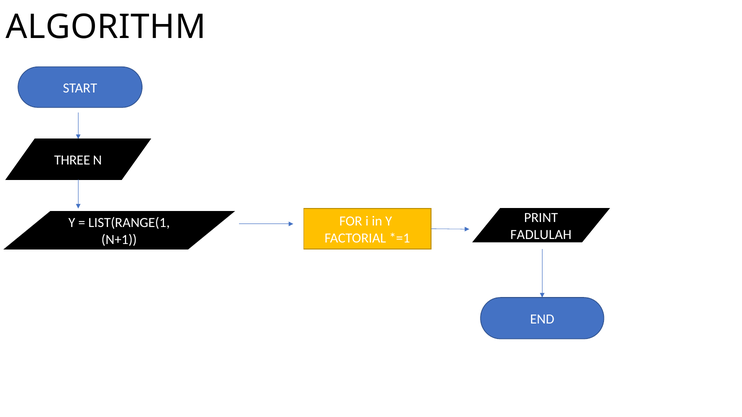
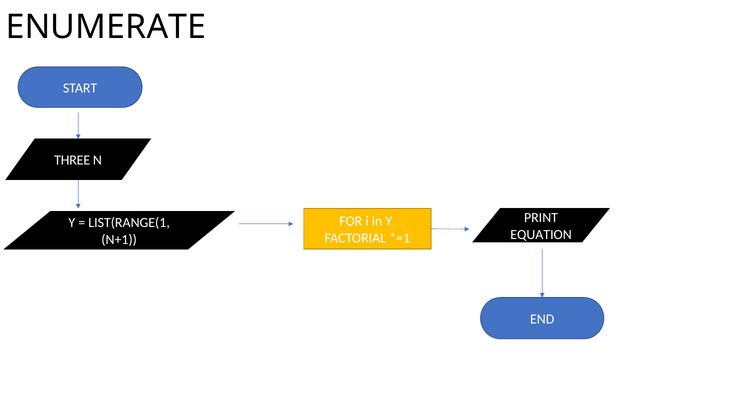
ALGORITHM: ALGORITHM -> ENUMERATE (106, 27)
FADLULAH: FADLULAH -> EQUATION (541, 235)
